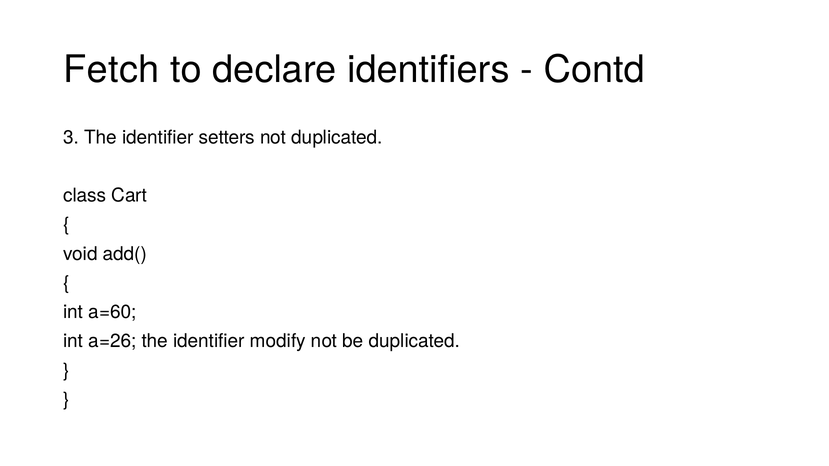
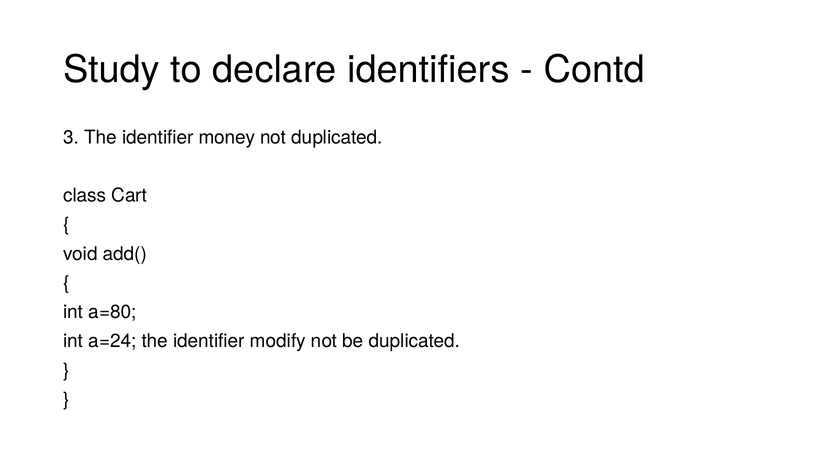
Fetch: Fetch -> Study (112, 70)
setters: setters -> money (227, 137)
a=60: a=60 -> a=80 (112, 312)
a=26: a=26 -> a=24 (112, 341)
